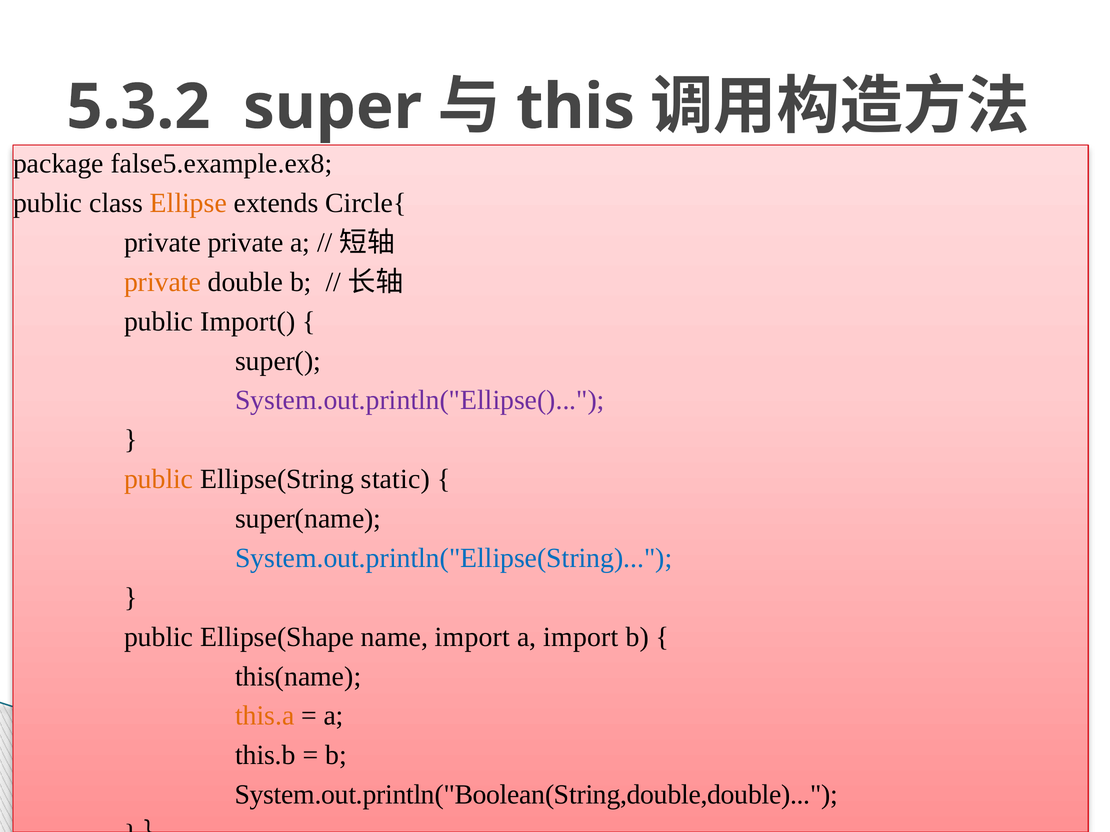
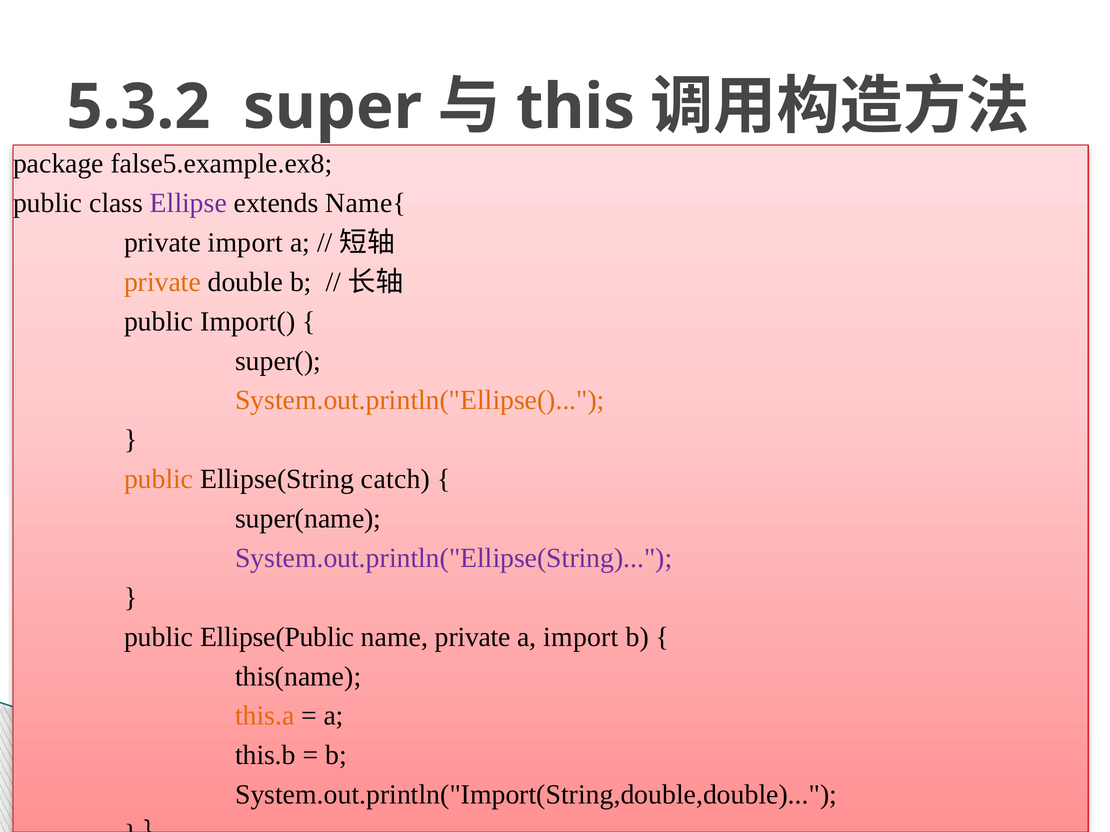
Ellipse colour: orange -> purple (188, 203)
Circle{: Circle{ -> Name{ (366, 203)
private private: private -> import (245, 243)
System.out.println("Ellipse( colour: purple -> orange (420, 401)
static: static -> catch (396, 480)
System.out.println("Ellipse(String colour: blue -> purple (454, 558)
Ellipse(Shape: Ellipse(Shape -> Ellipse(Public (277, 637)
name import: import -> private (473, 637)
System.out.println("Boolean(String,double,double: System.out.println("Boolean(String,double,double -> System.out.println("Import(String,double,double (536, 795)
